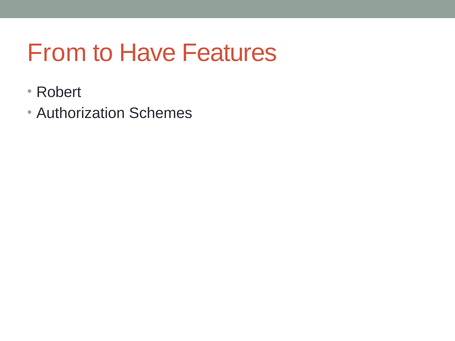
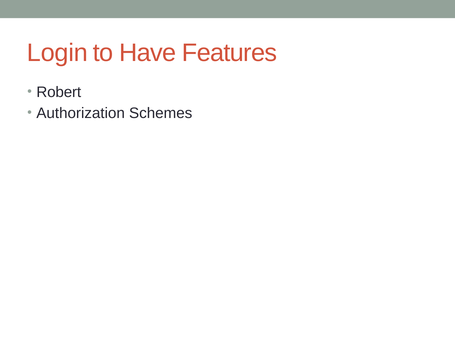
From: From -> Login (57, 53)
